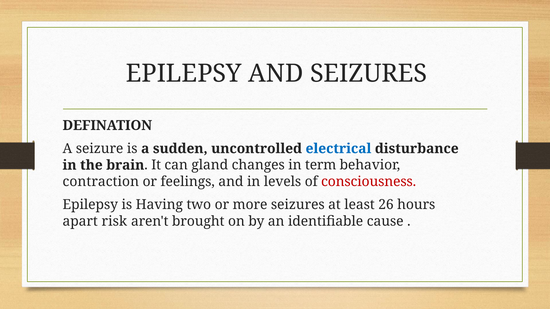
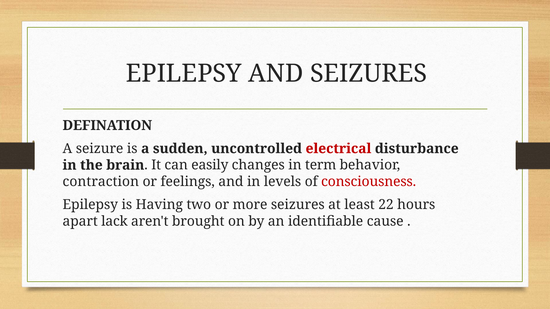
electrical colour: blue -> red (338, 149)
gland: gland -> easily (210, 165)
26: 26 -> 22 (386, 205)
risk: risk -> lack (114, 222)
